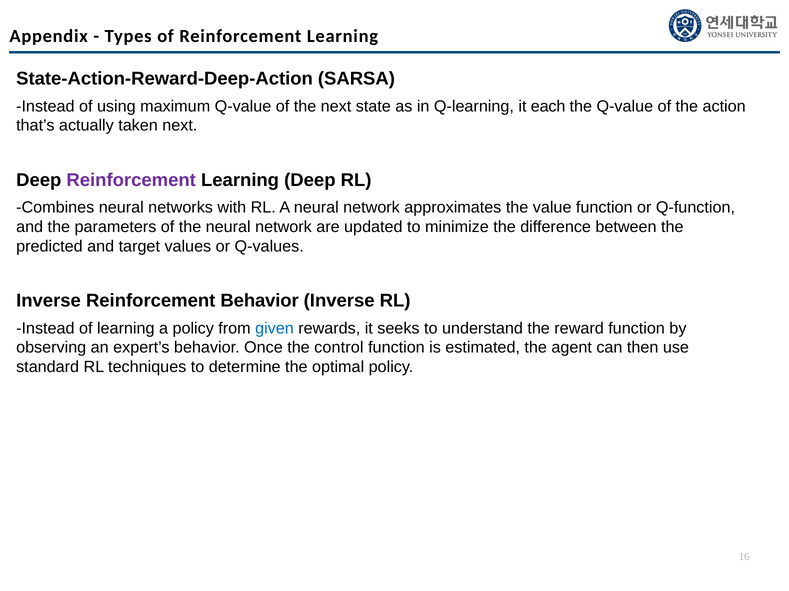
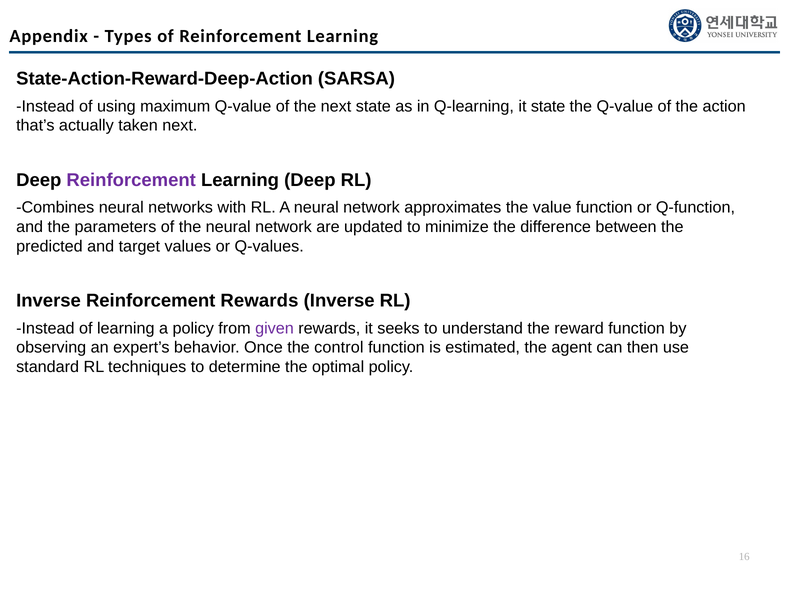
it each: each -> state (548, 106)
Reinforcement Behavior: Behavior -> Rewards (259, 301)
given colour: blue -> purple (274, 329)
